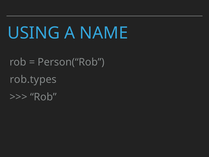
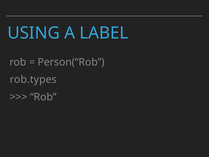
NAME: NAME -> LABEL (104, 33)
